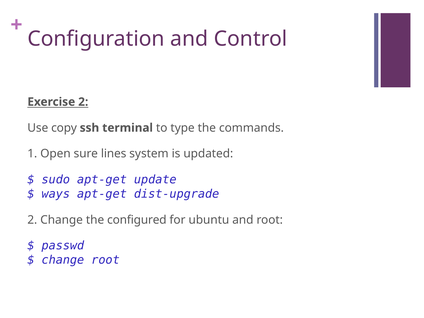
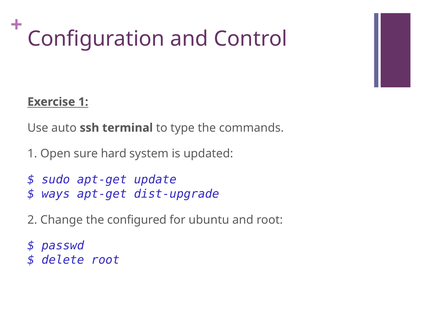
Exercise 2: 2 -> 1 (83, 102)
copy: copy -> auto (64, 128)
lines: lines -> hard (114, 154)
change: change -> delete (63, 260)
